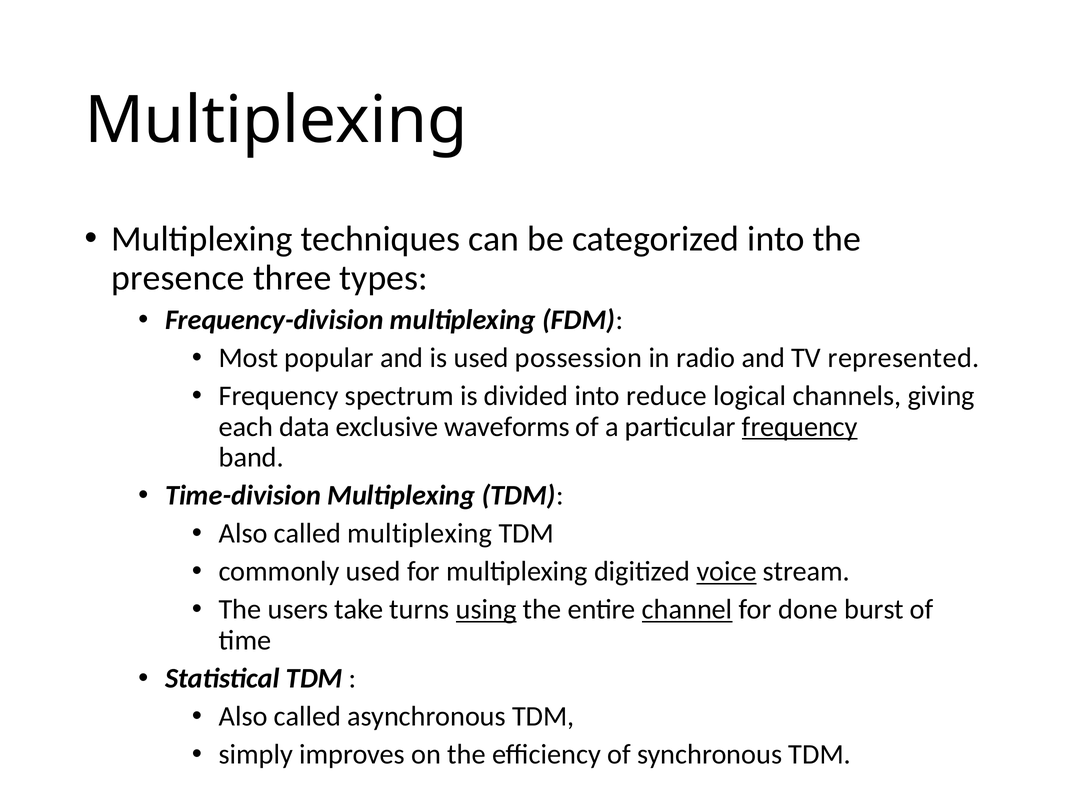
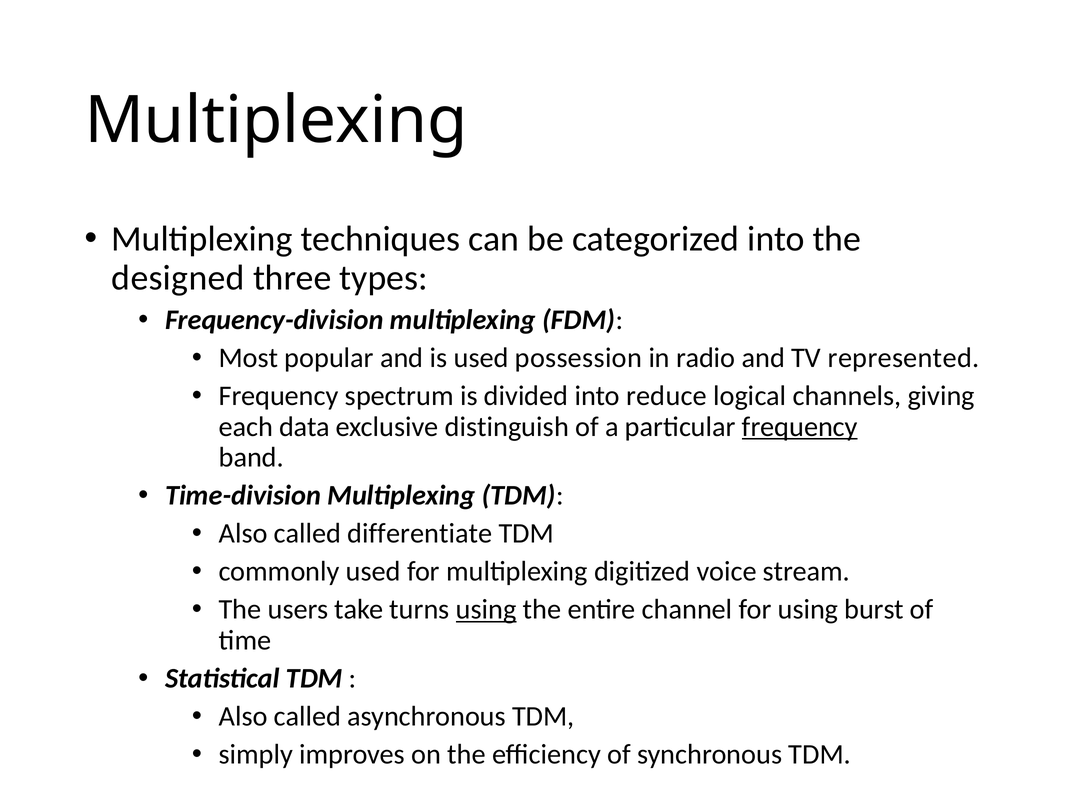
presence: presence -> designed (178, 278)
waveforms: waveforms -> distinguish (507, 426)
called multiplexing: multiplexing -> differentiate (420, 533)
voice underline: present -> none (727, 571)
channel underline: present -> none (687, 609)
for done: done -> using (808, 609)
